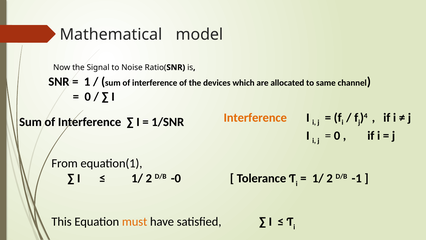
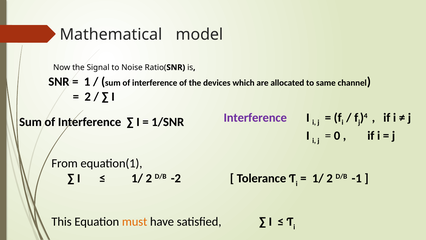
0: 0 -> 2 (88, 97)
Interference colour: orange -> purple (255, 118)
-0: -0 -> -2 (176, 178)
